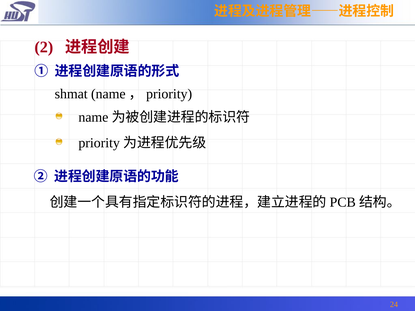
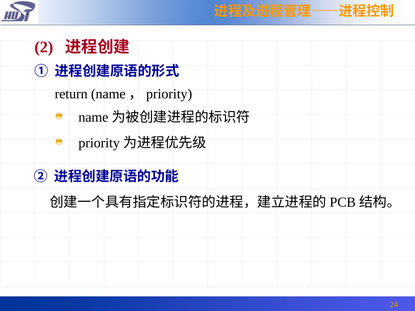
shmat: shmat -> return (71, 94)
